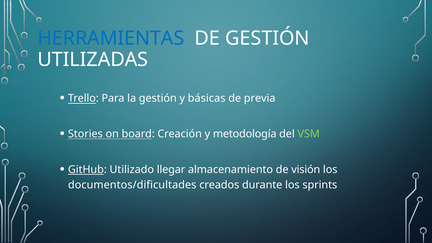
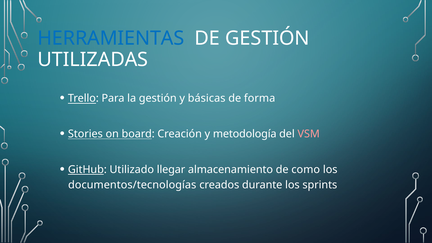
previa: previa -> forma (260, 98)
VSM colour: light green -> pink (309, 134)
visión: visión -> como (306, 169)
documentos/dificultades: documentos/dificultades -> documentos/tecnologías (132, 185)
